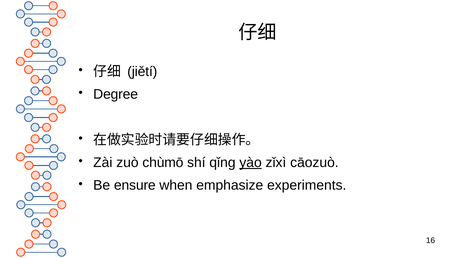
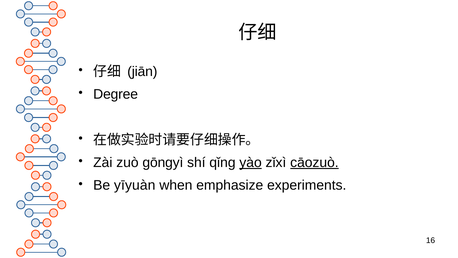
jiětí: jiětí -> jiān (142, 71)
chùmō: chùmō -> gōngyì (163, 162)
cāozuò underline: none -> present (314, 162)
ensure: ensure -> yīyuàn (135, 185)
